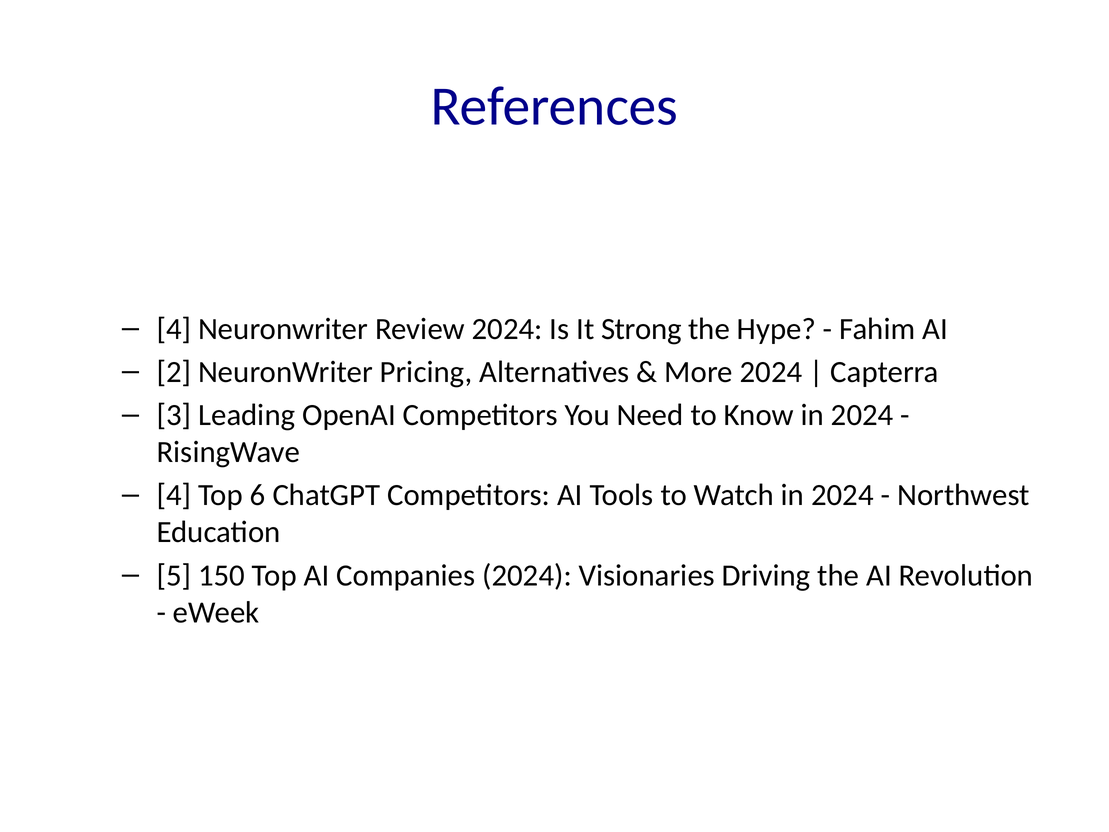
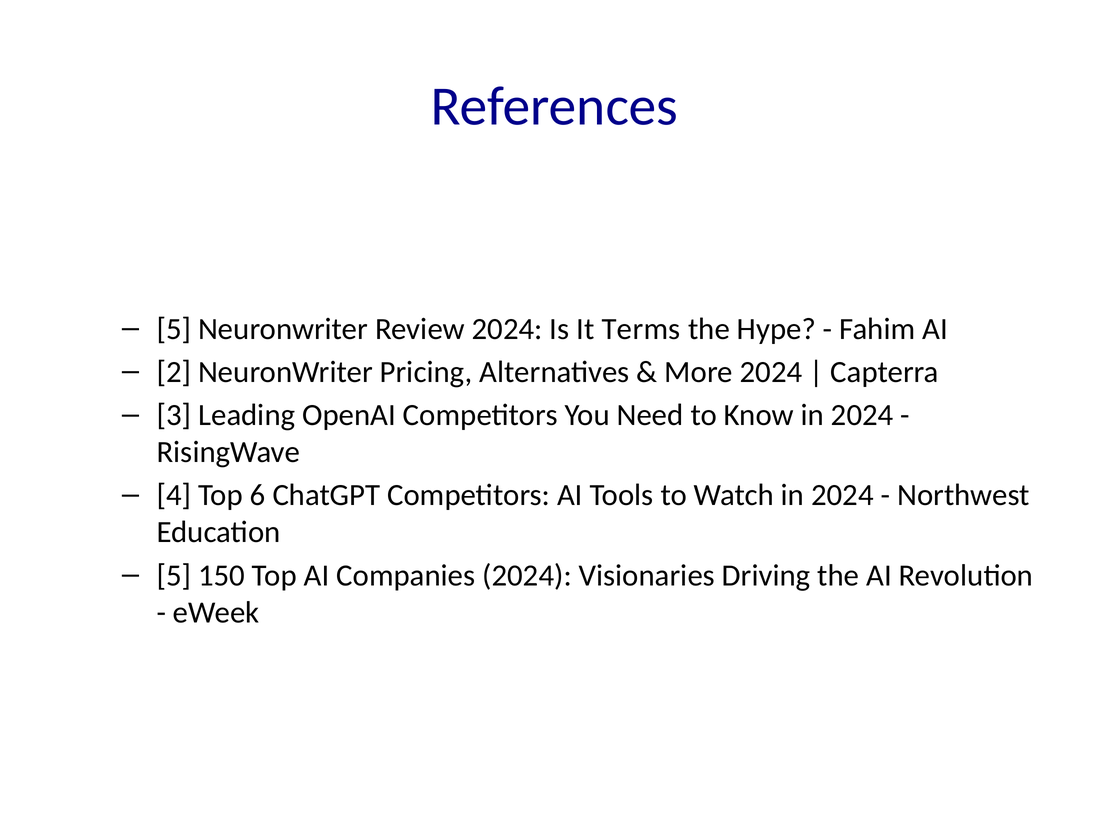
4: 4 -> 5 (174, 329)
Strong: Strong -> Terms (641, 329)
